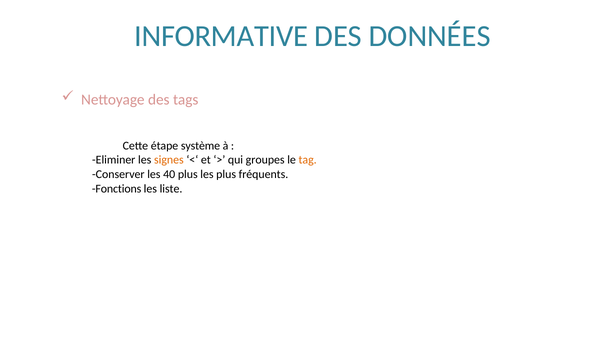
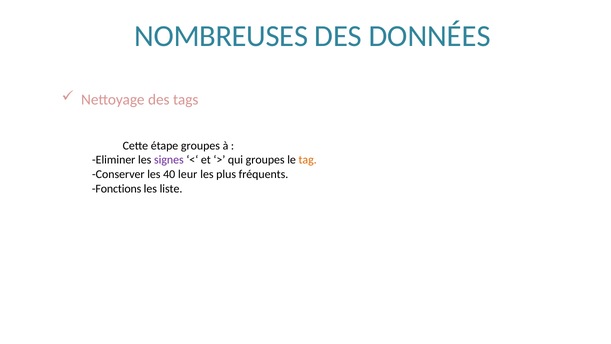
INFORMATIVE: INFORMATIVE -> NOMBREUSES (221, 36)
étape système: système -> groupes (200, 146)
signes colour: orange -> purple (169, 160)
40 plus: plus -> leur (188, 174)
